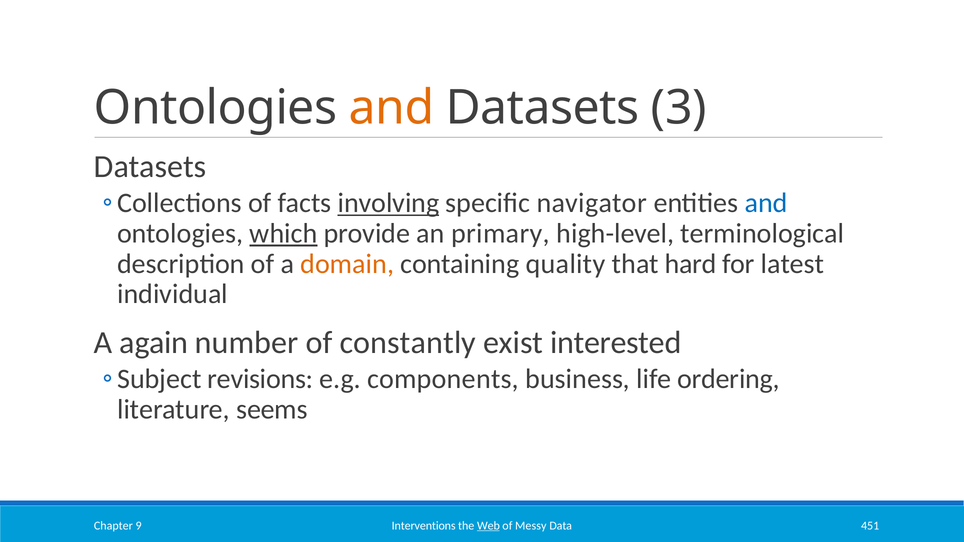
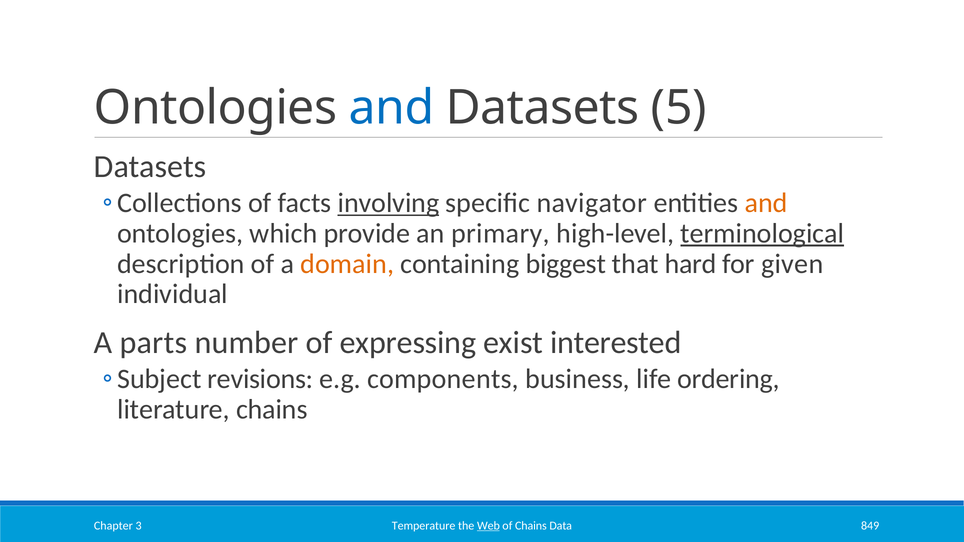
and colour: orange -> blue (392, 108)
3: 3 -> 5 (679, 108)
and colour: blue -> orange (766, 203)
which underline: present -> none (283, 234)
terminological underline: none -> present (762, 234)
quality: quality -> biggest (566, 264)
latest: latest -> given (792, 264)
again: again -> parts (154, 343)
constantly: constantly -> expressing (408, 343)
literature seems: seems -> chains (272, 410)
Interventions: Interventions -> Temperature (424, 526)
of Messy: Messy -> Chains (531, 526)
451: 451 -> 849 (870, 526)
9: 9 -> 3 (139, 526)
